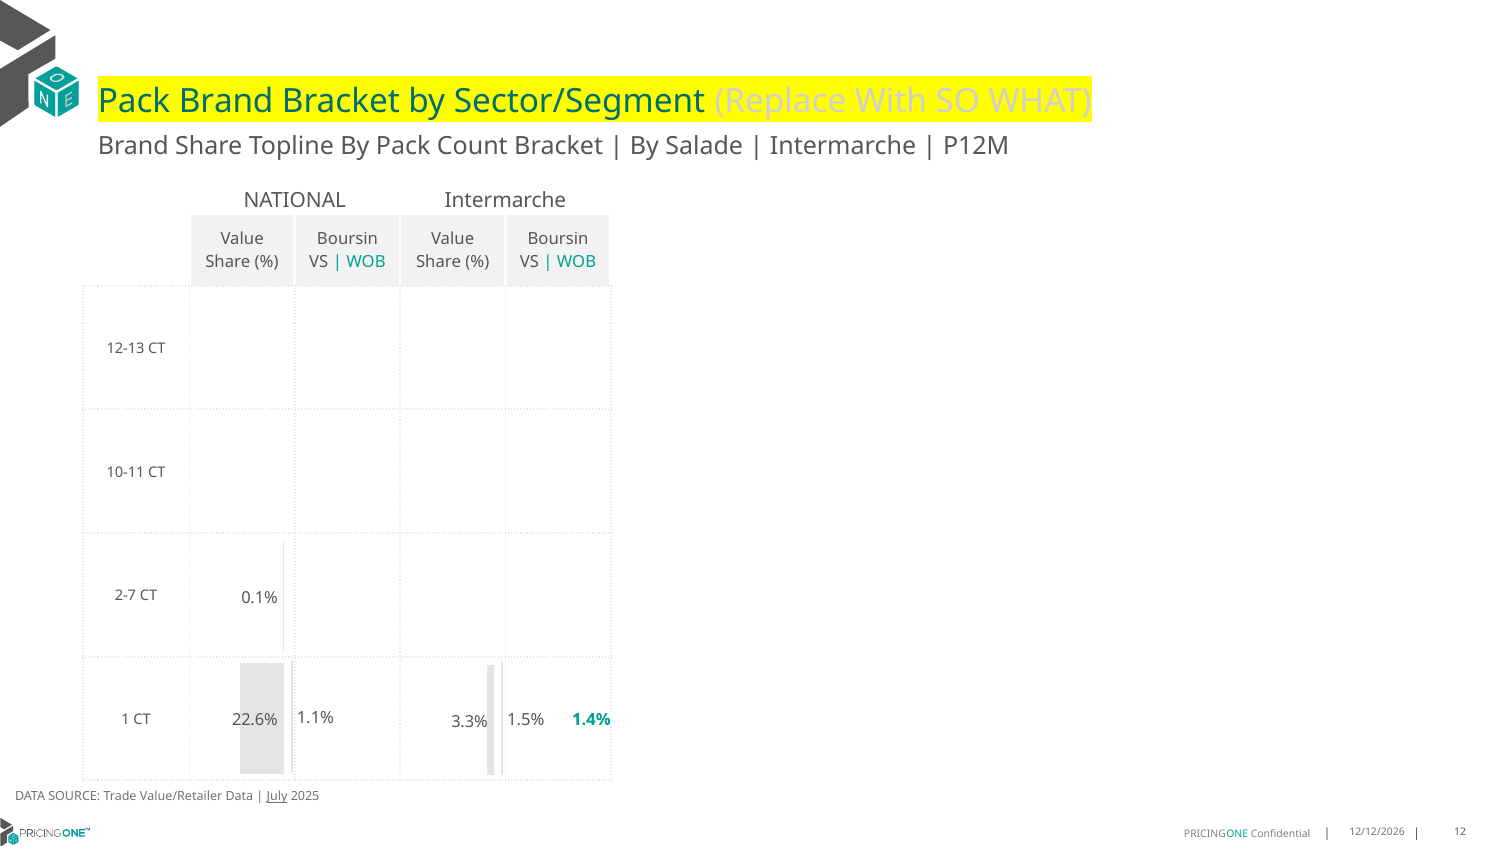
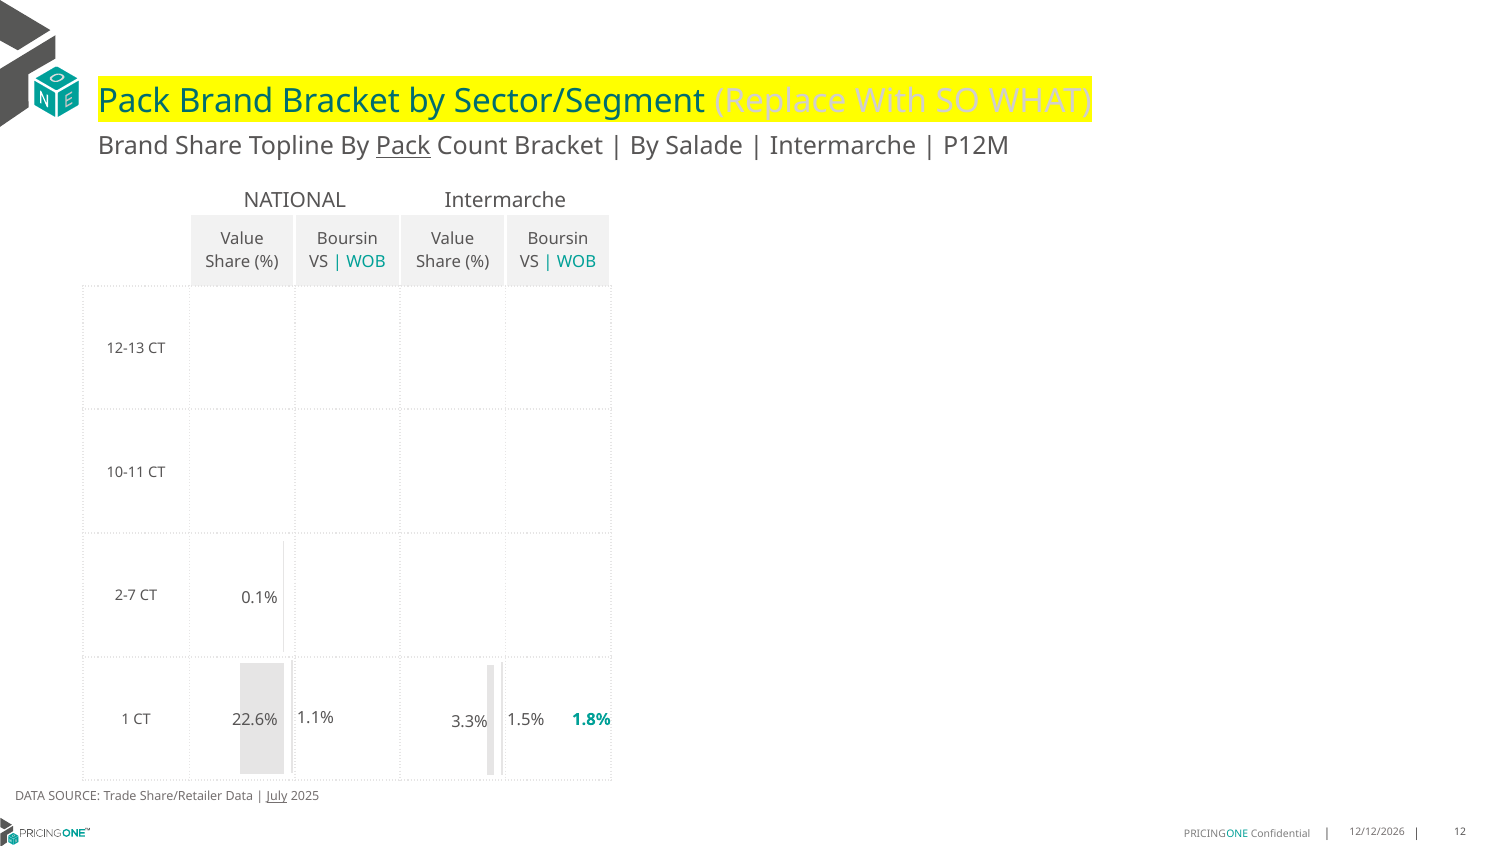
Pack underline: none -> present (403, 147)
1.4%: 1.4% -> 1.8% (591, 719)
Value/Retailer: Value/Retailer -> Share/Retailer (181, 796)
